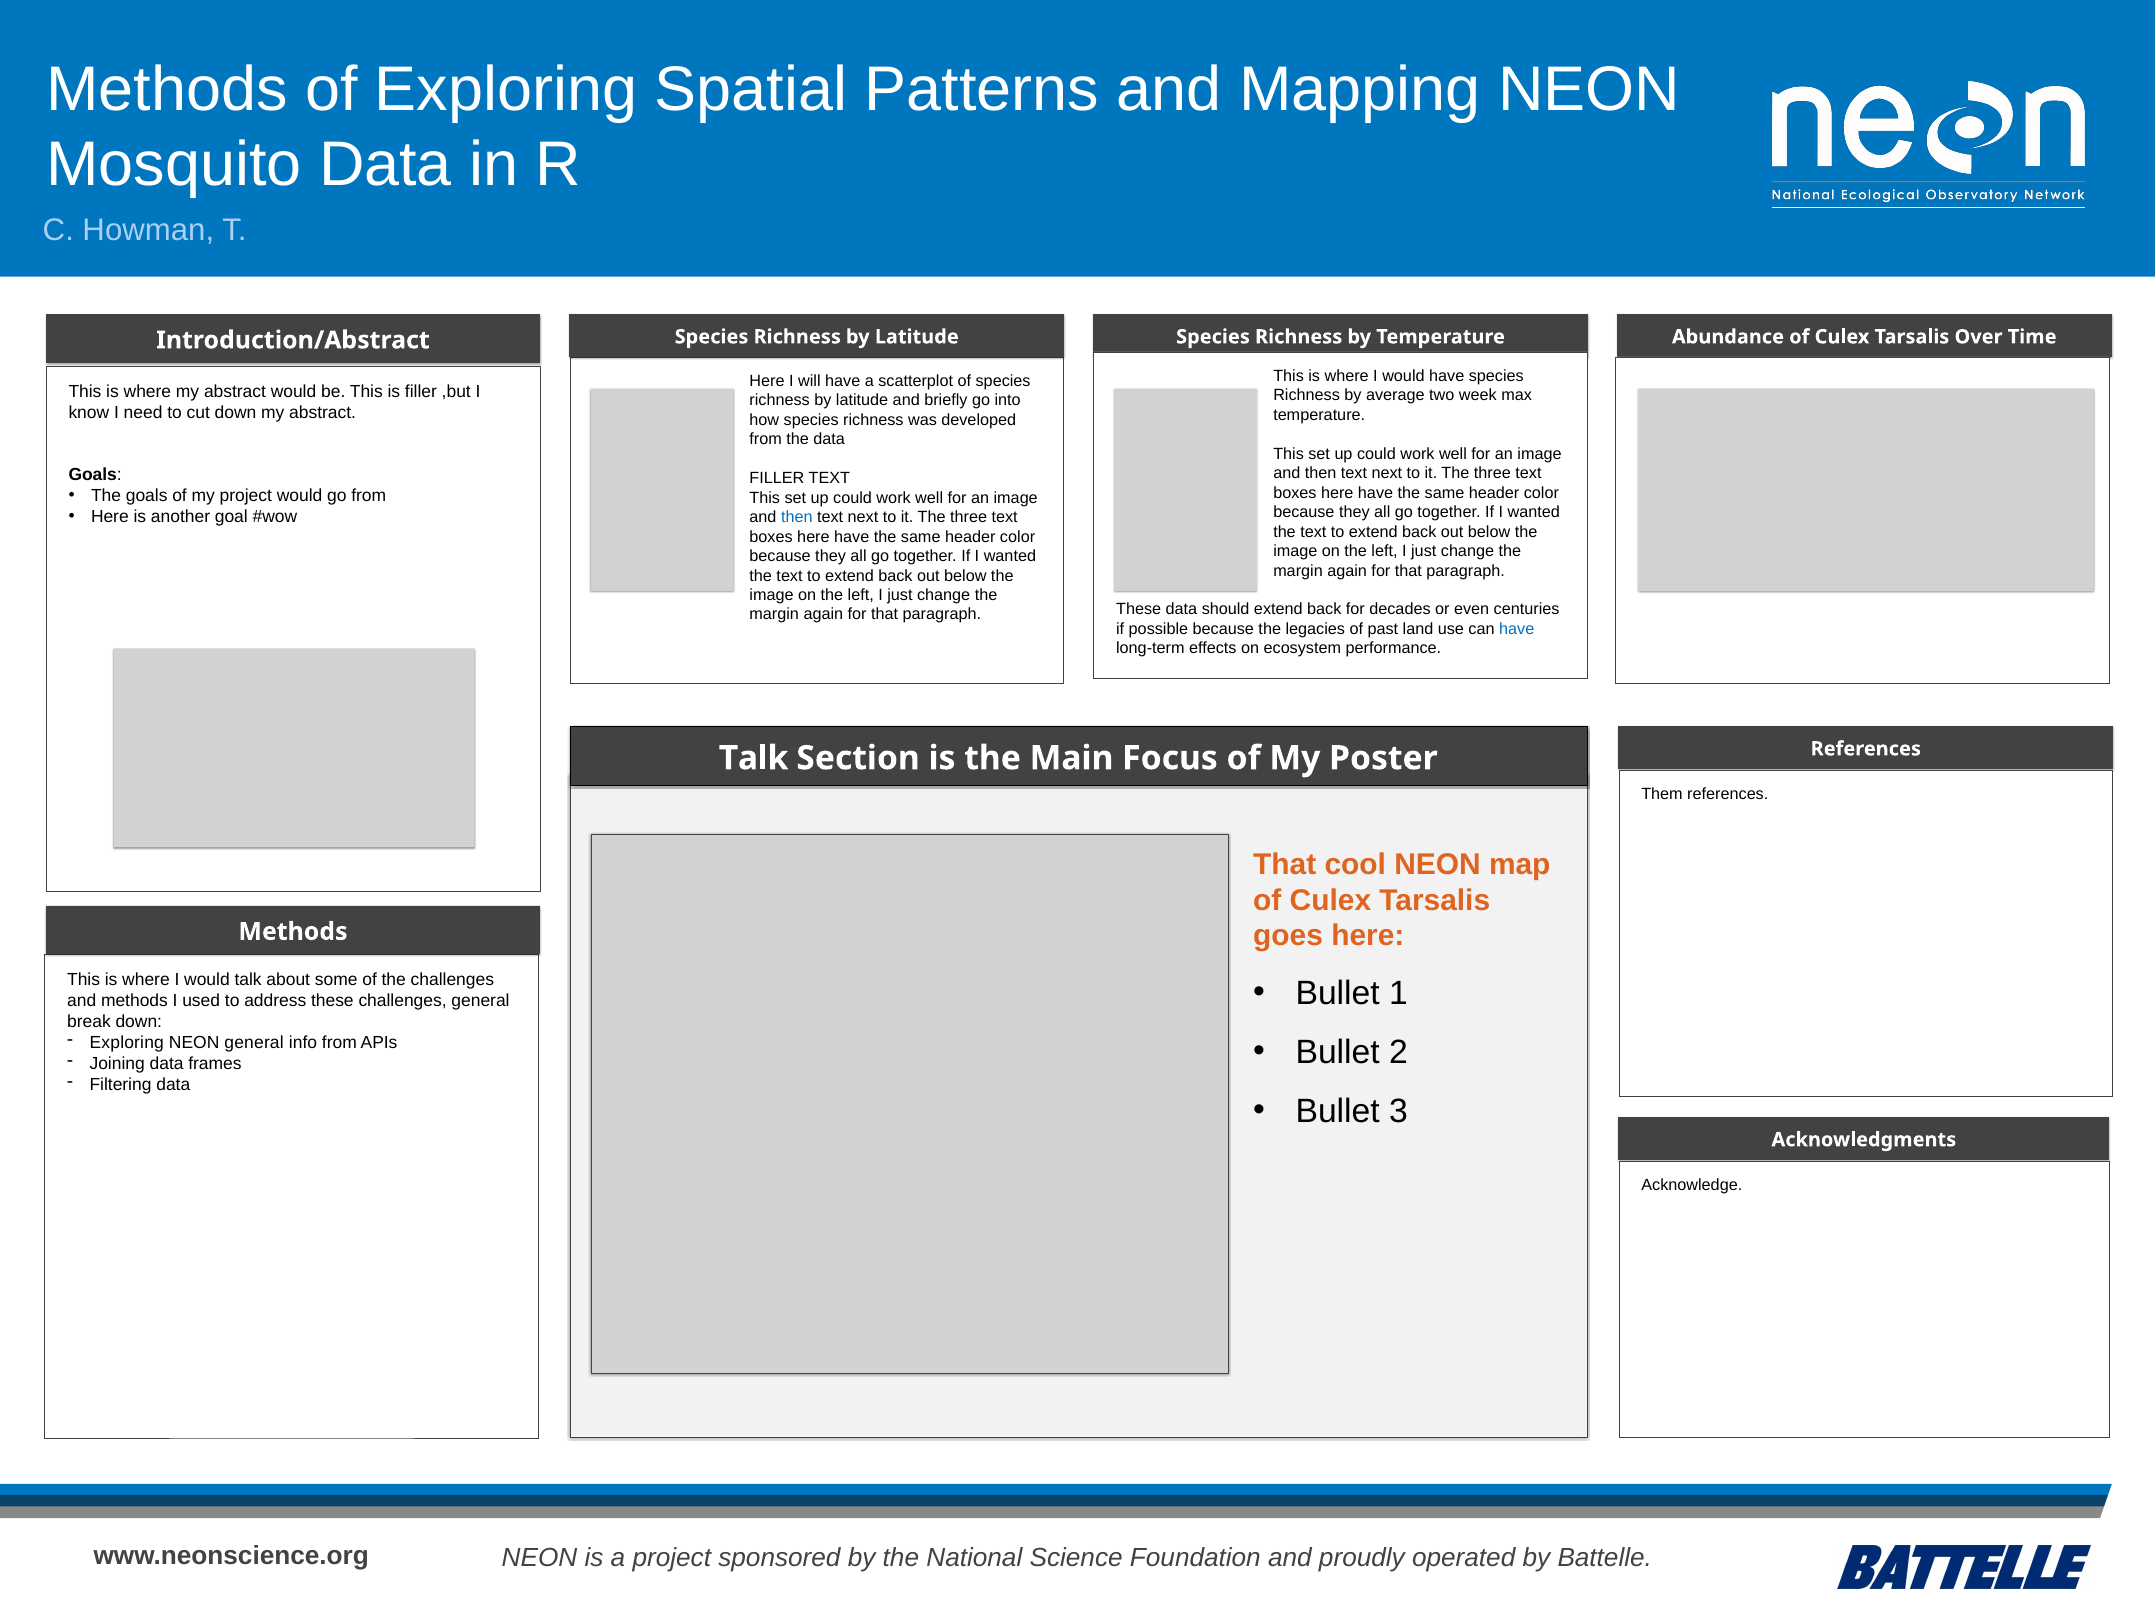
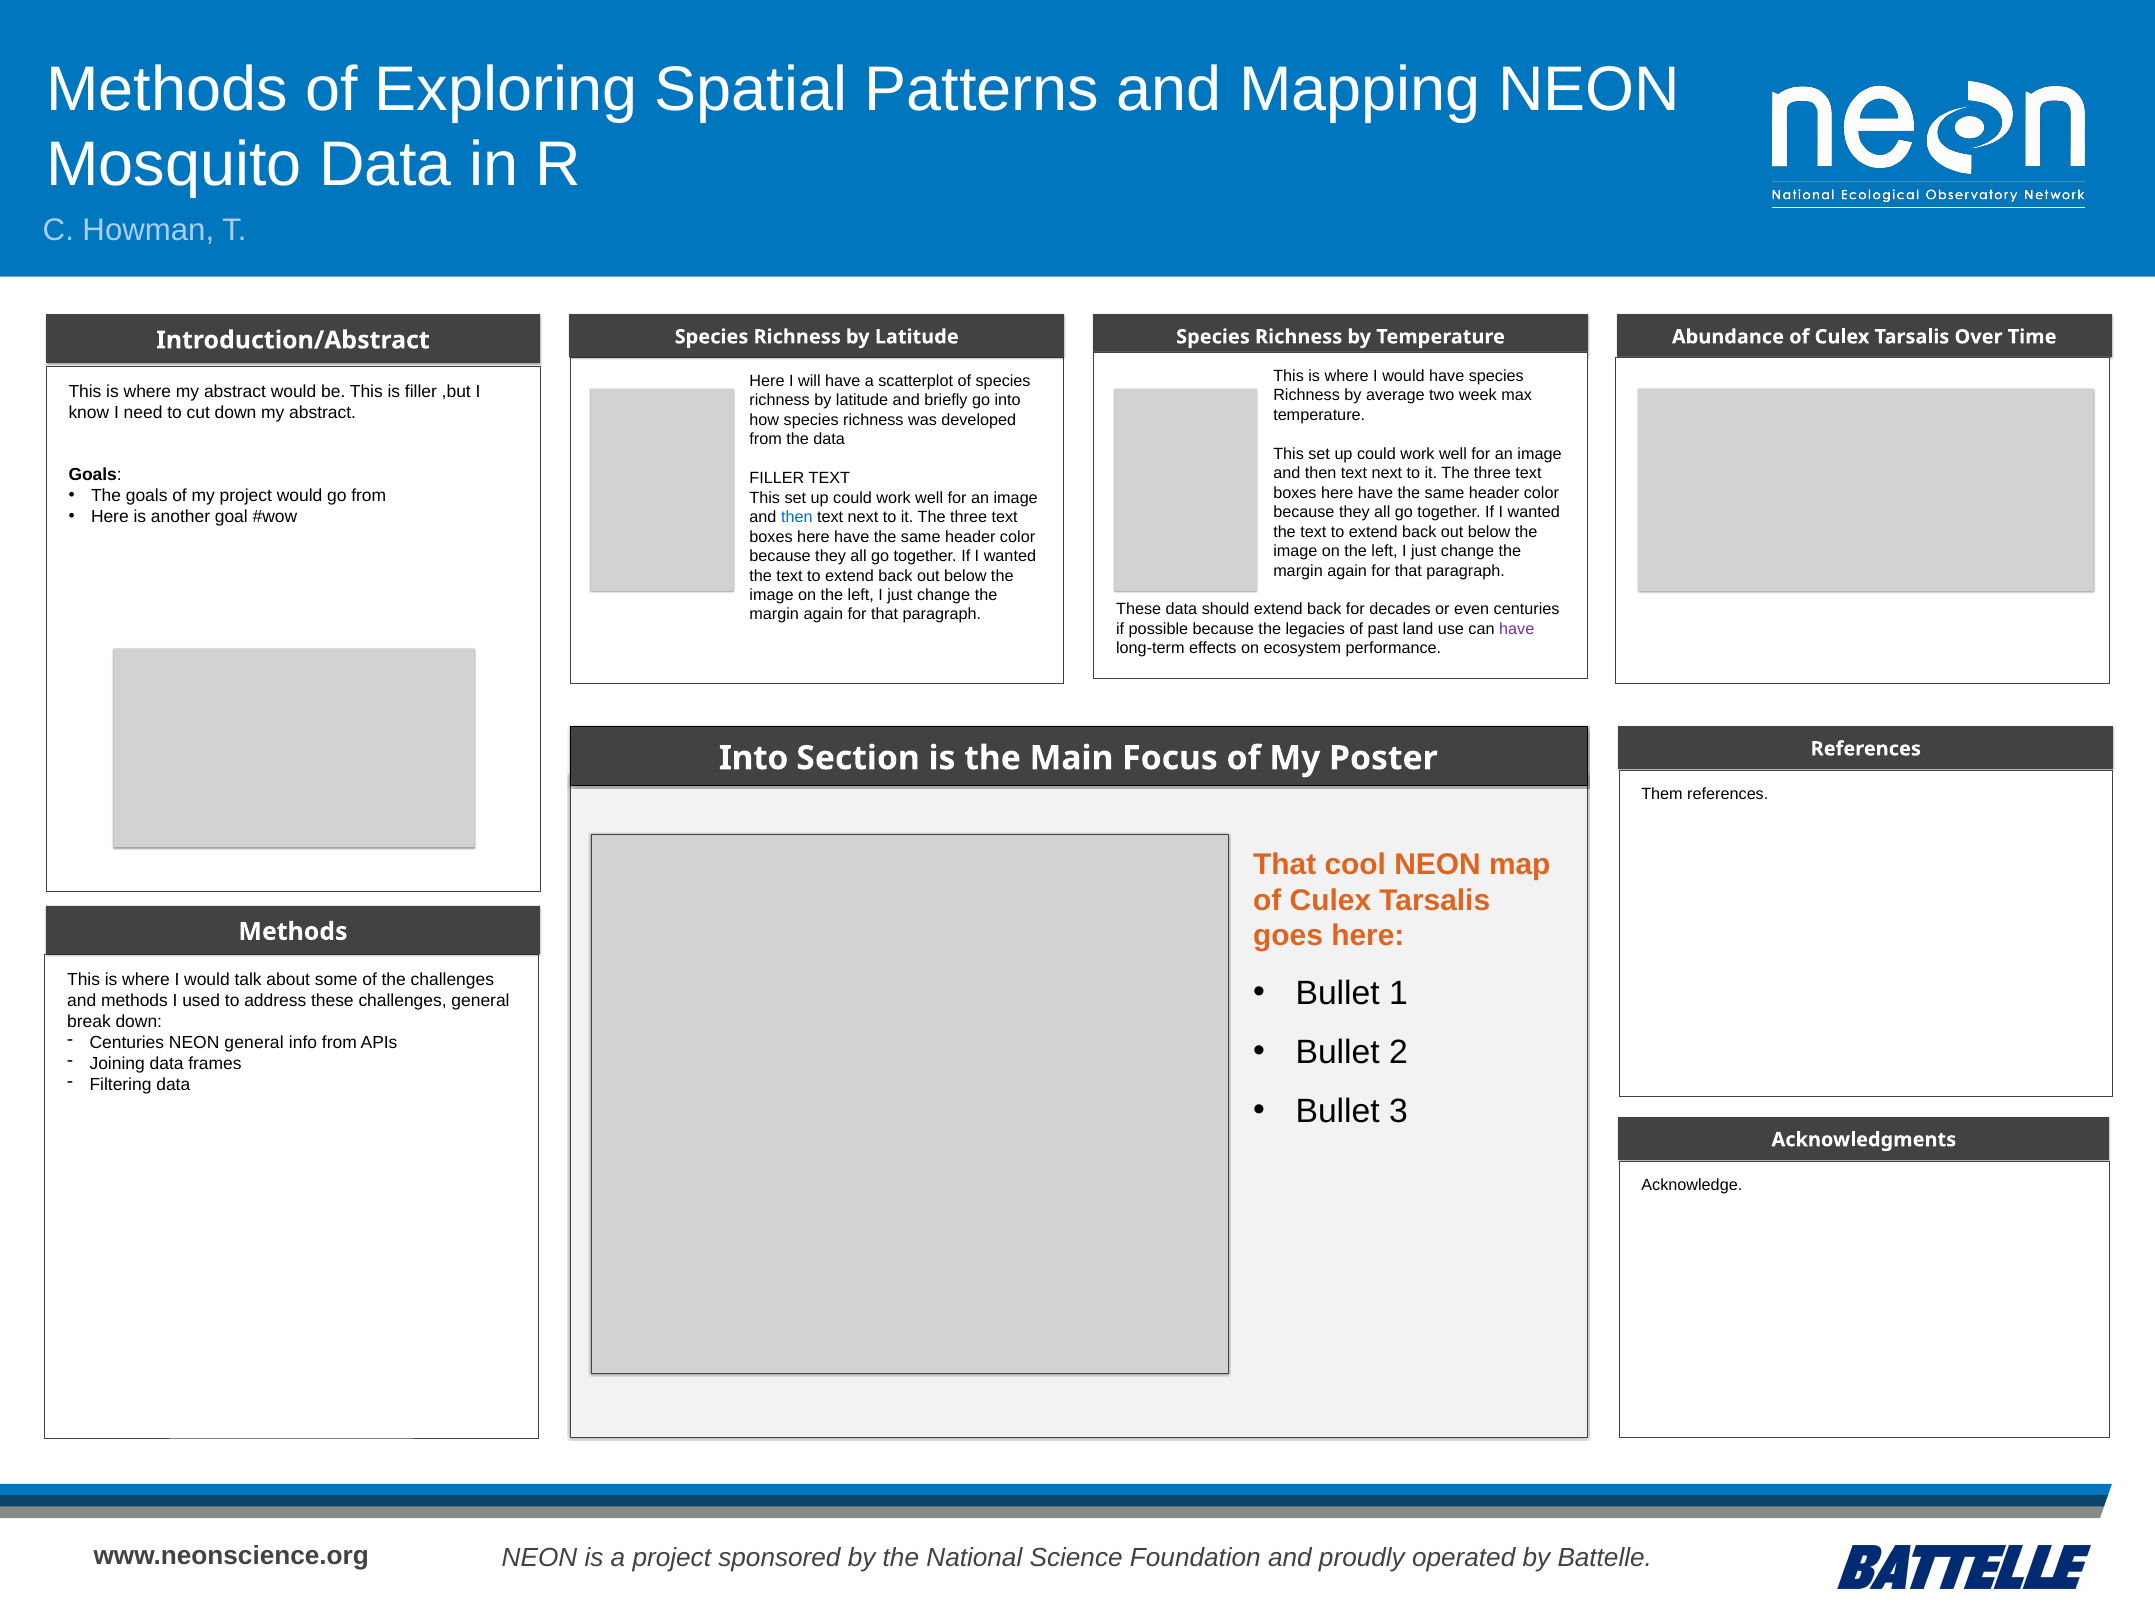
have colour: blue -> purple (1517, 629)
Talk: Talk -> Into (754, 758)
Exploring: Exploring -> Centuries (127, 1042)
